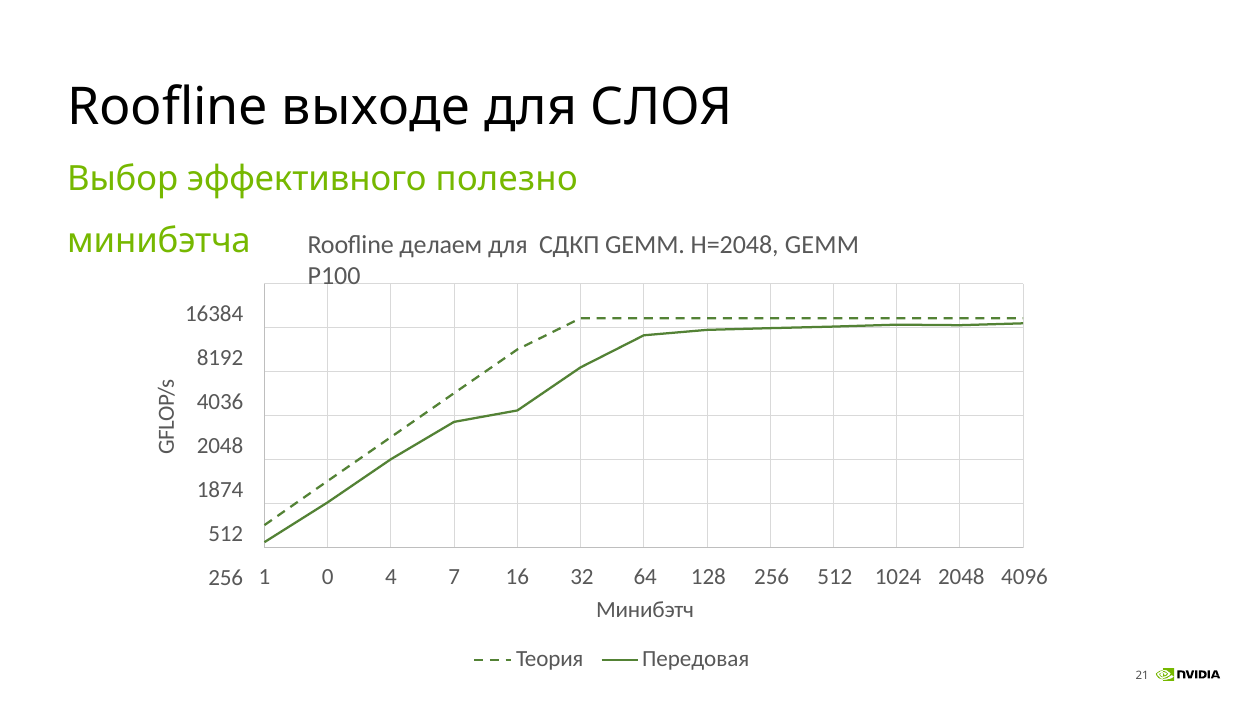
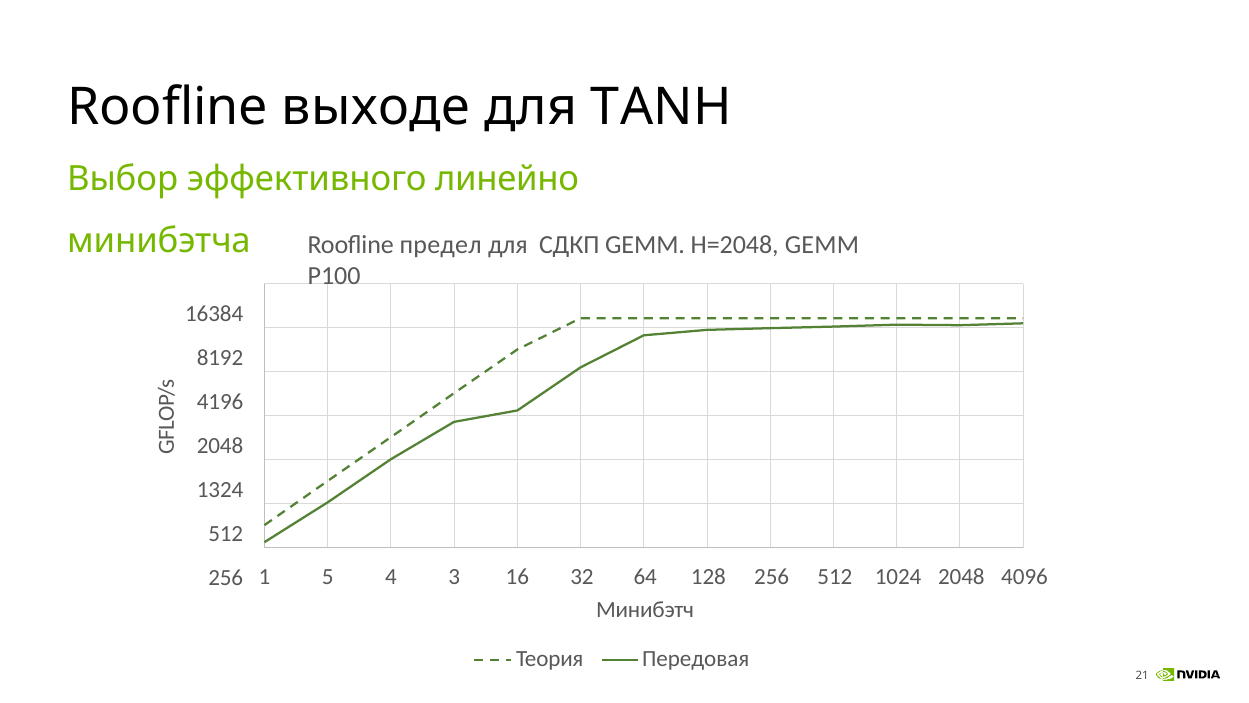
СЛОЯ: СЛОЯ -> TANH (662, 107)
полезно: полезно -> линейно (507, 179)
делаем: делаем -> предел (441, 245)
4036: 4036 -> 4196 (220, 402)
1874: 1874 -> 1324 (220, 490)
0: 0 -> 5 (328, 577)
7: 7 -> 3 (454, 577)
